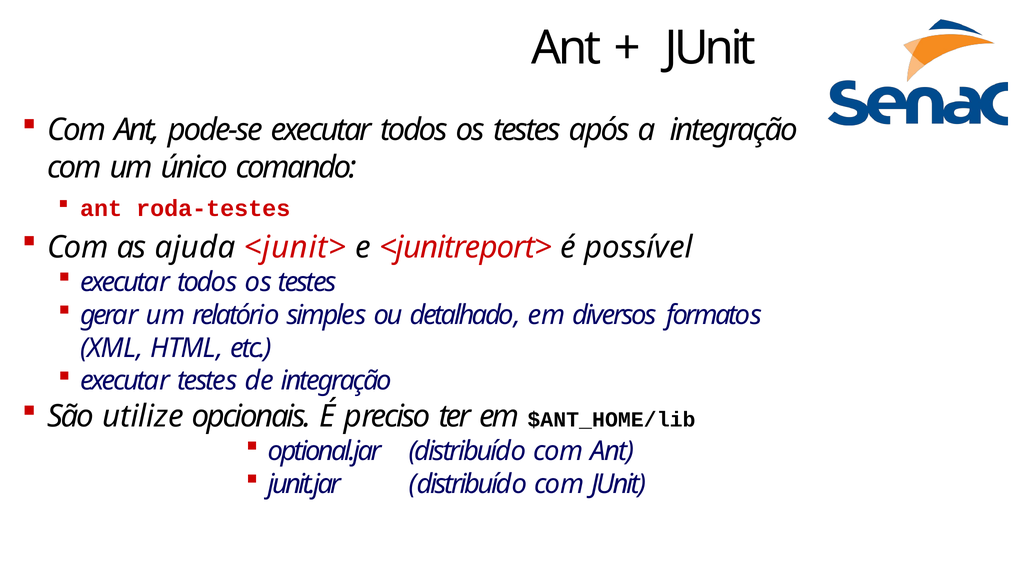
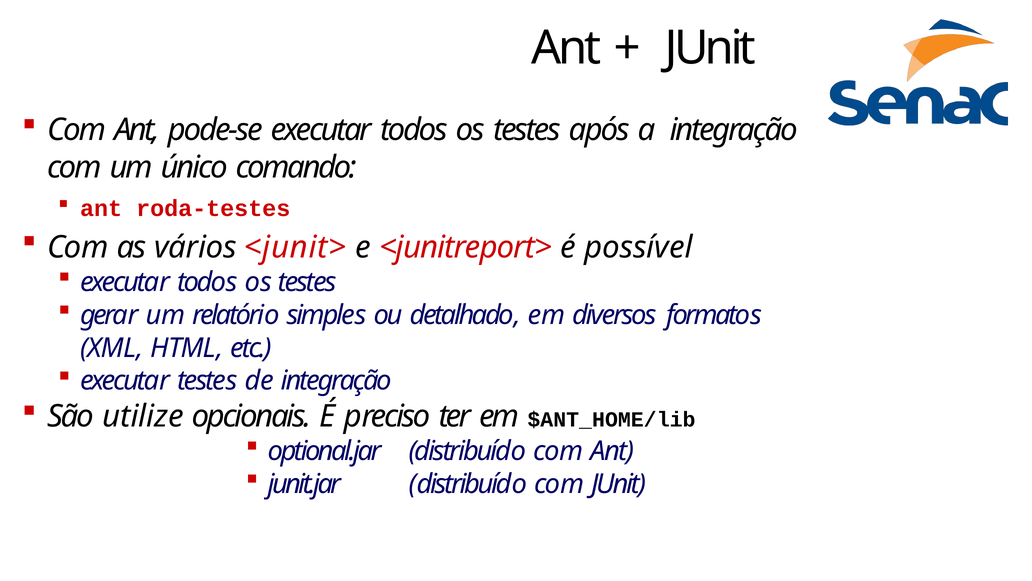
ajuda: ajuda -> vários (195, 247)
